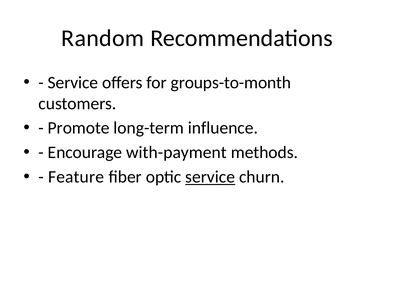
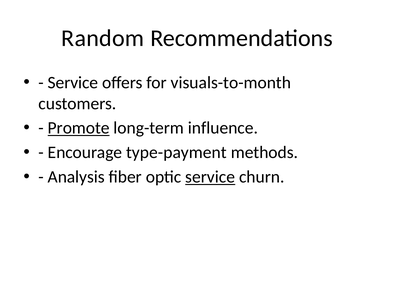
groups-to-month: groups-to-month -> visuals-to-month (231, 83)
Promote underline: none -> present (79, 128)
with-payment: with-payment -> type-payment (176, 153)
Feature: Feature -> Analysis (76, 177)
